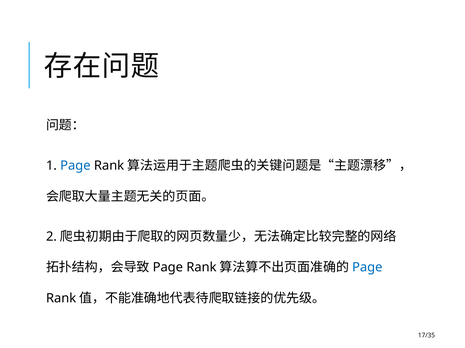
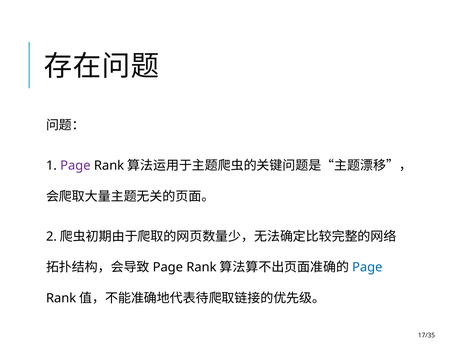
Page colour: blue -> purple (75, 166)
